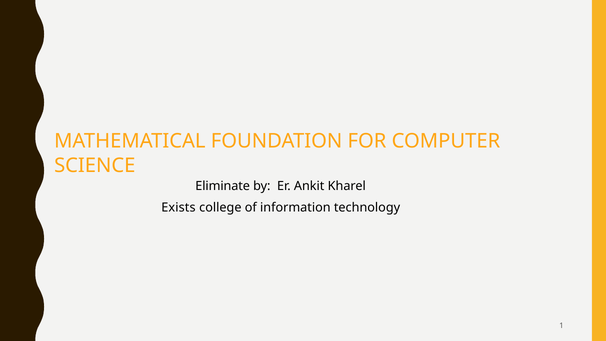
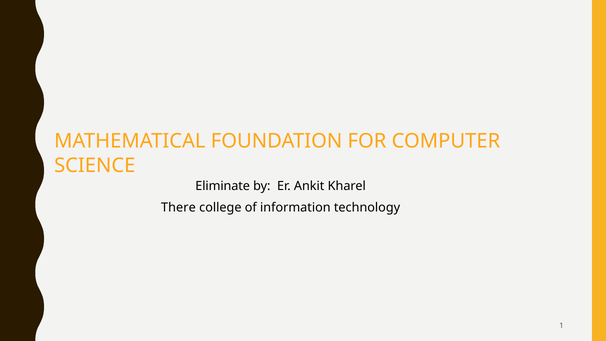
Exists: Exists -> There (178, 208)
